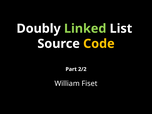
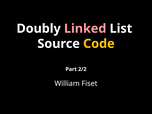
Linked colour: light green -> pink (85, 29)
